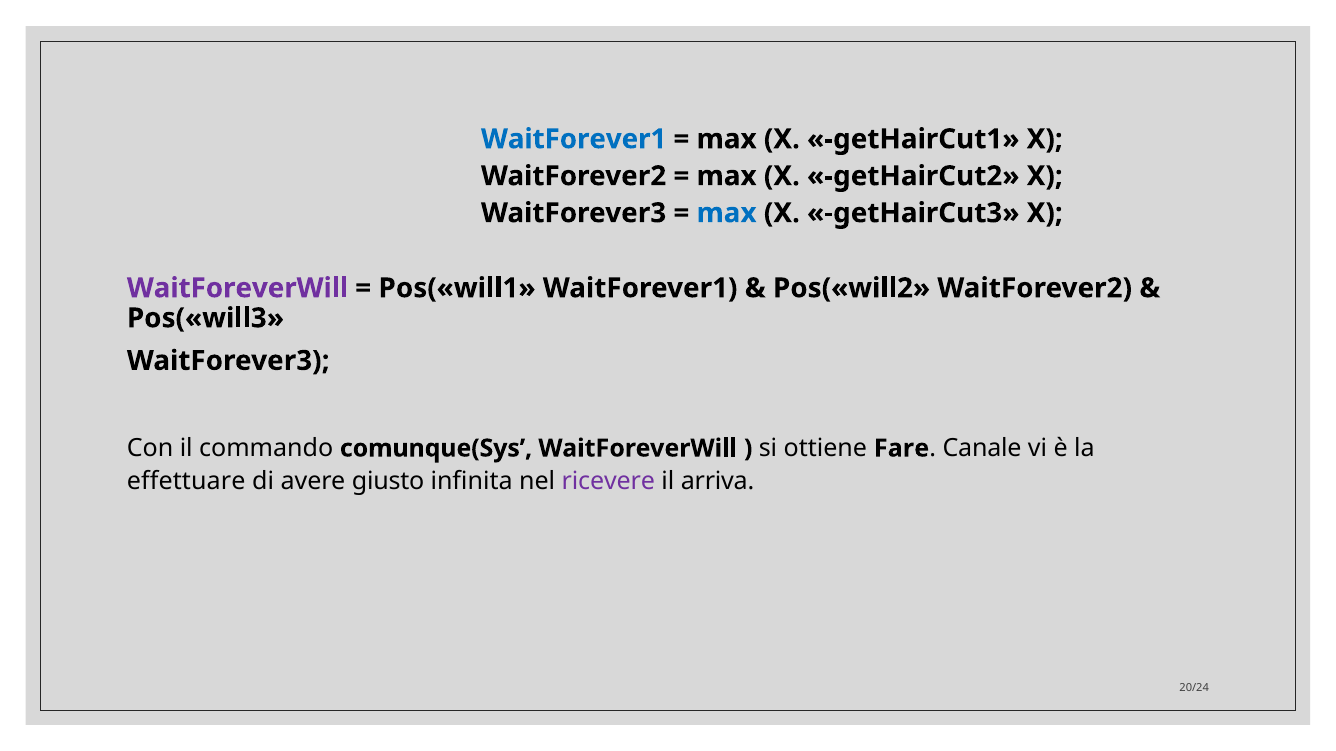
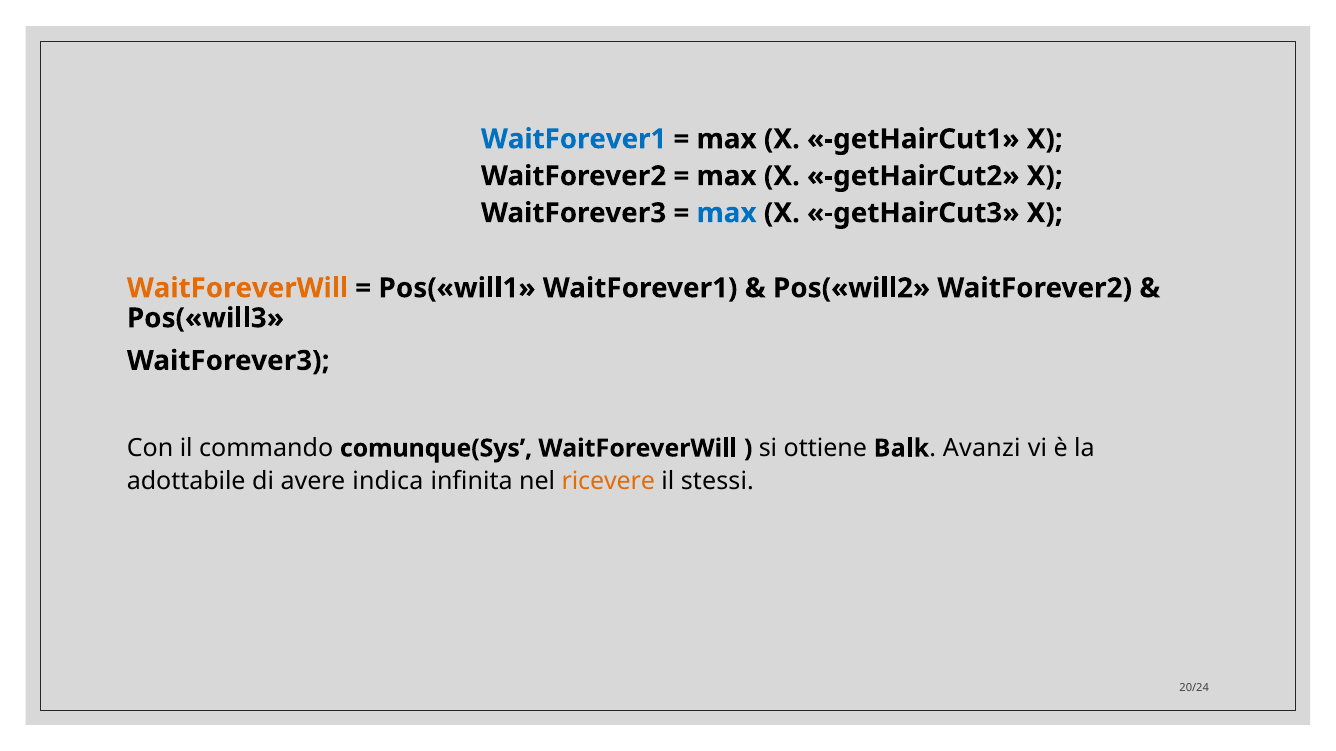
WaitForeverWill colour: purple -> orange (238, 288)
Fare: Fare -> Balk (901, 449)
Canale: Canale -> Avanzi (982, 449)
effettuare: effettuare -> adottabile (186, 482)
giusto: giusto -> indica (388, 482)
ricevere colour: purple -> orange (608, 482)
arriva: arriva -> stessi (717, 482)
